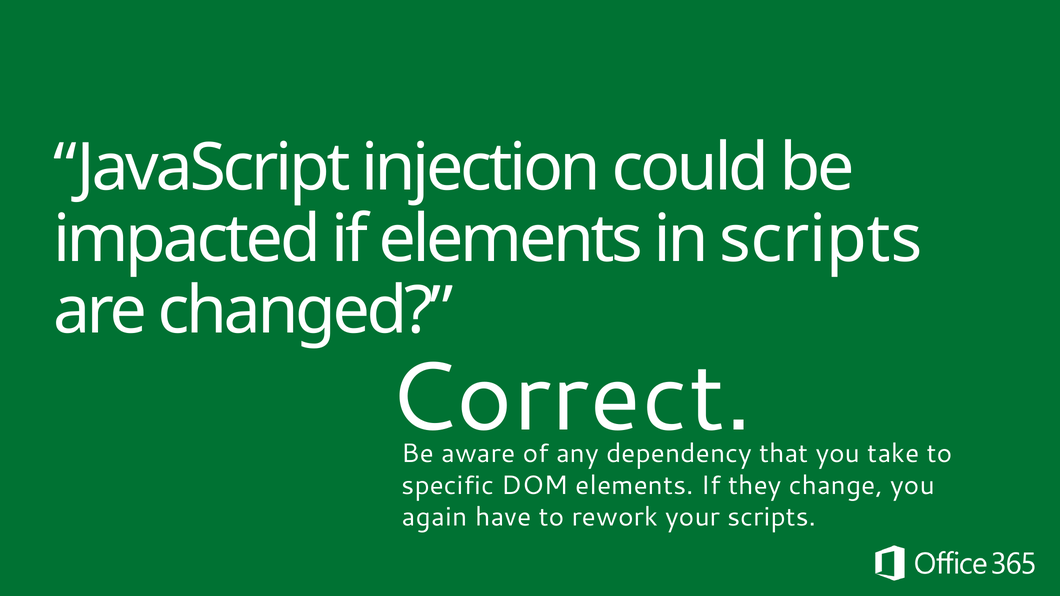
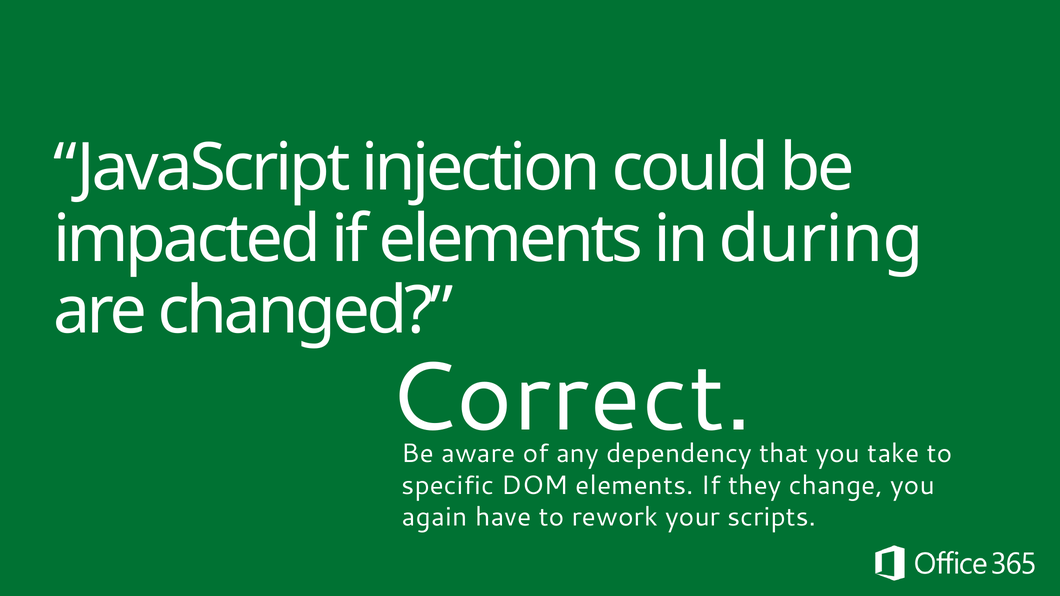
in scripts: scripts -> during (821, 239)
